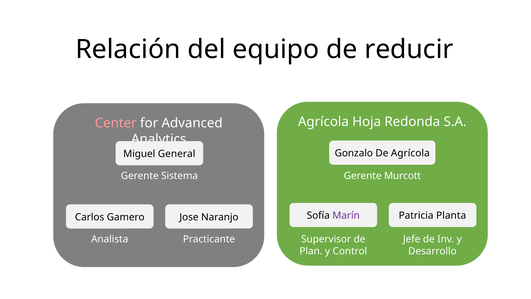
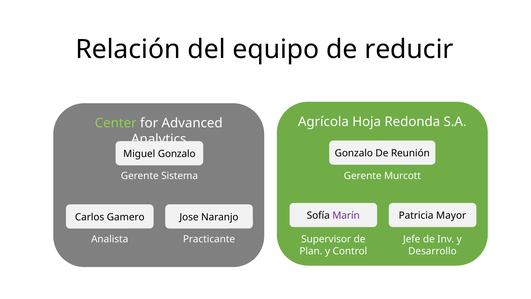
Center colour: pink -> light green (116, 123)
De Agrícola: Agrícola -> Reunión (410, 153)
Miguel General: General -> Gonzalo (177, 154)
Planta: Planta -> Mayor (451, 215)
